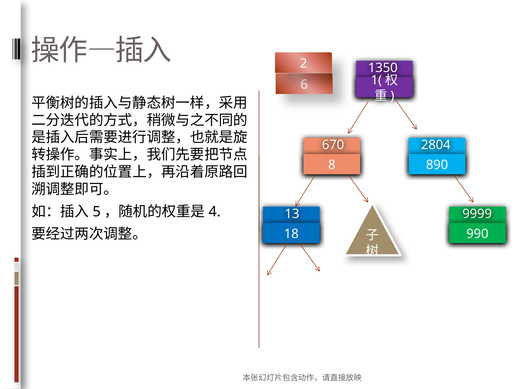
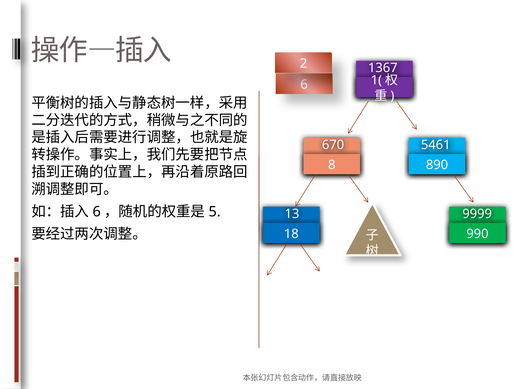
1350: 1350 -> 1367 (383, 68)
2804: 2804 -> 5461 (436, 145)
5: 5 -> 6 (97, 212)
4: 4 -> 5 (215, 212)
